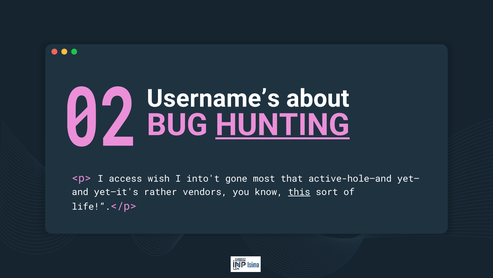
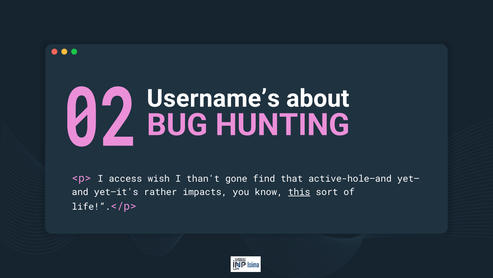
HUNTING underline: present -> none (283, 125)
into't: into't -> than't (203, 178)
most: most -> find (264, 178)
vendors: vendors -> impacts (205, 192)
